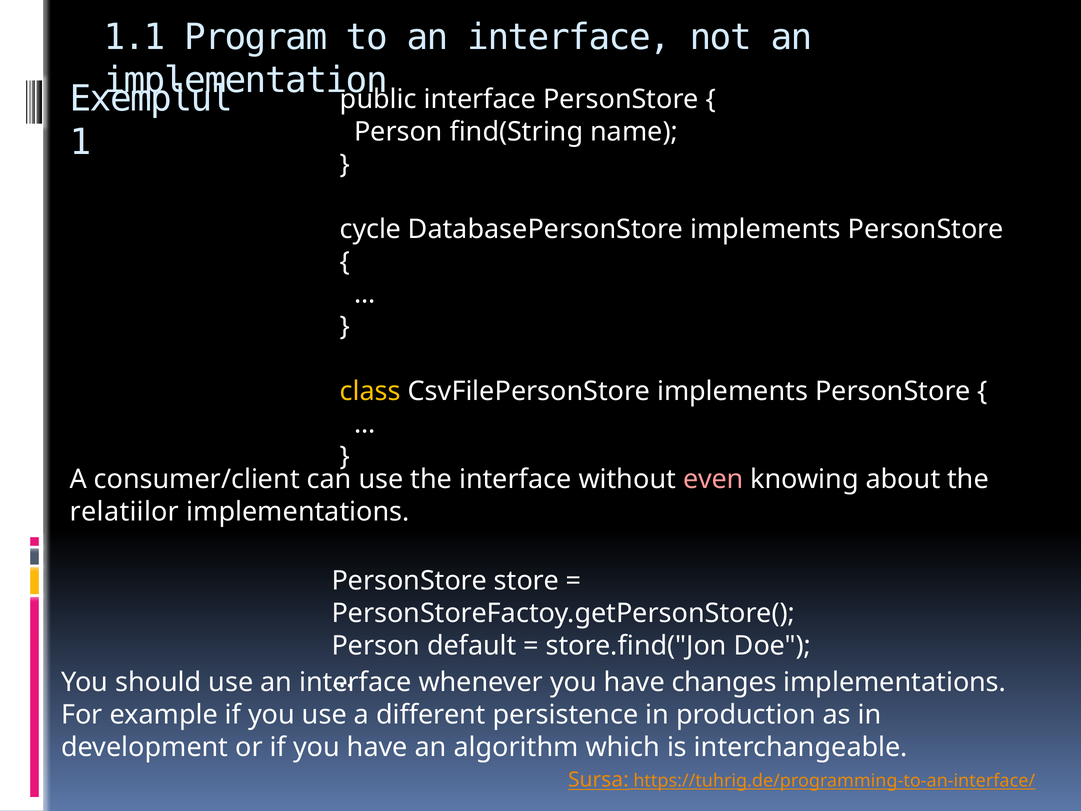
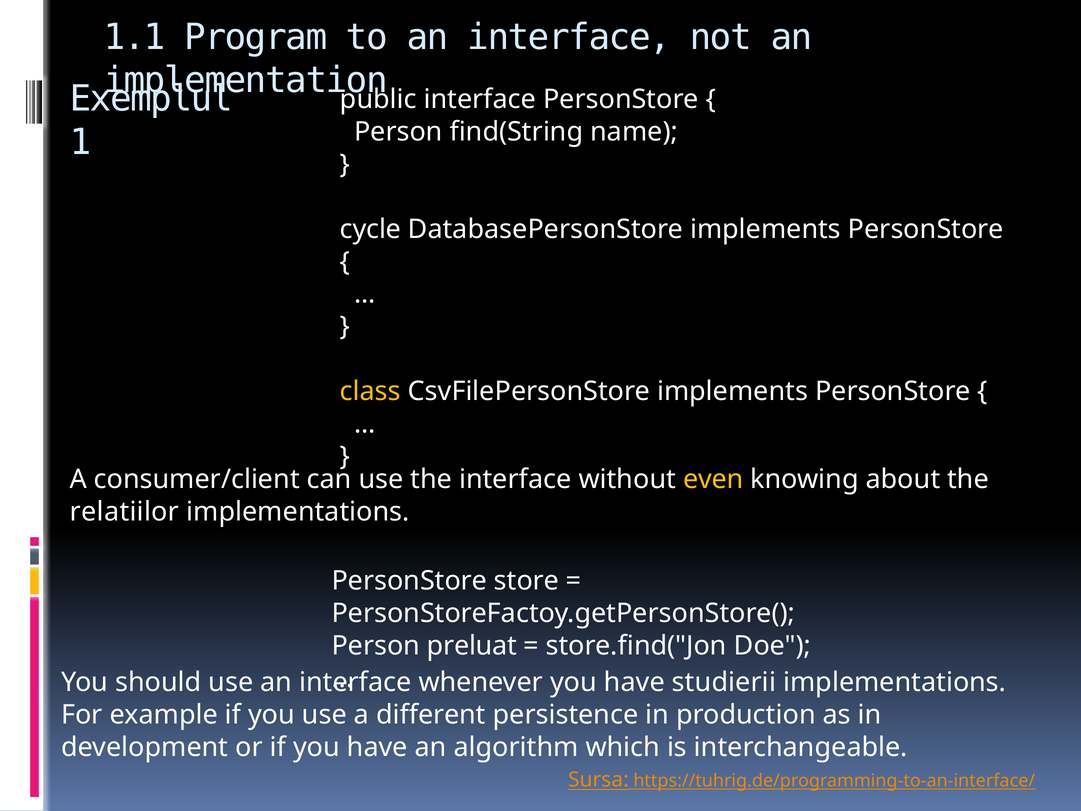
even colour: pink -> yellow (713, 479)
default: default -> preluat (472, 646)
changes: changes -> studierii (724, 682)
